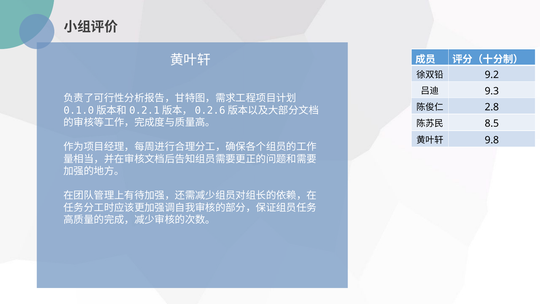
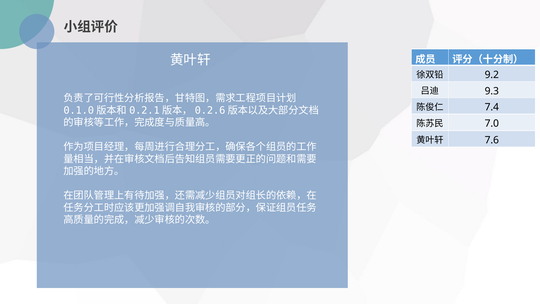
2.8: 2.8 -> 7.4 (492, 107)
8.5: 8.5 -> 7.0 (492, 123)
9.8: 9.8 -> 7.6 (492, 140)
